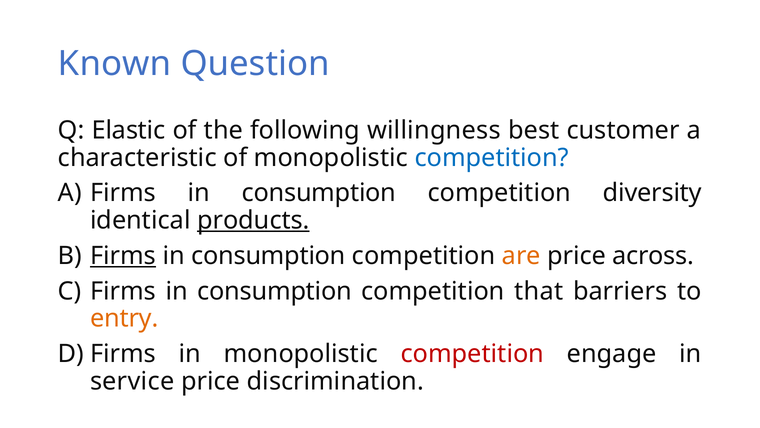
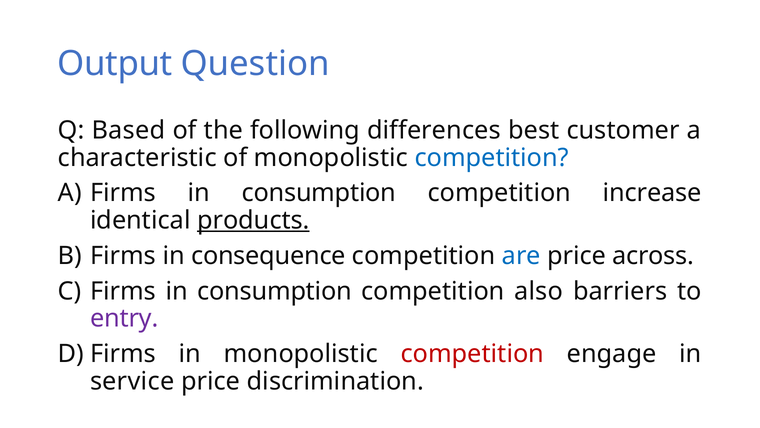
Known: Known -> Output (115, 64)
Elastic: Elastic -> Based (128, 130)
willingness: willingness -> differences (434, 130)
diversity: diversity -> increase (652, 193)
Firms underline: present -> none (123, 256)
consumption: consumption -> consequence (268, 256)
are colour: orange -> blue (521, 256)
that: that -> also (539, 291)
entry colour: orange -> purple (124, 318)
